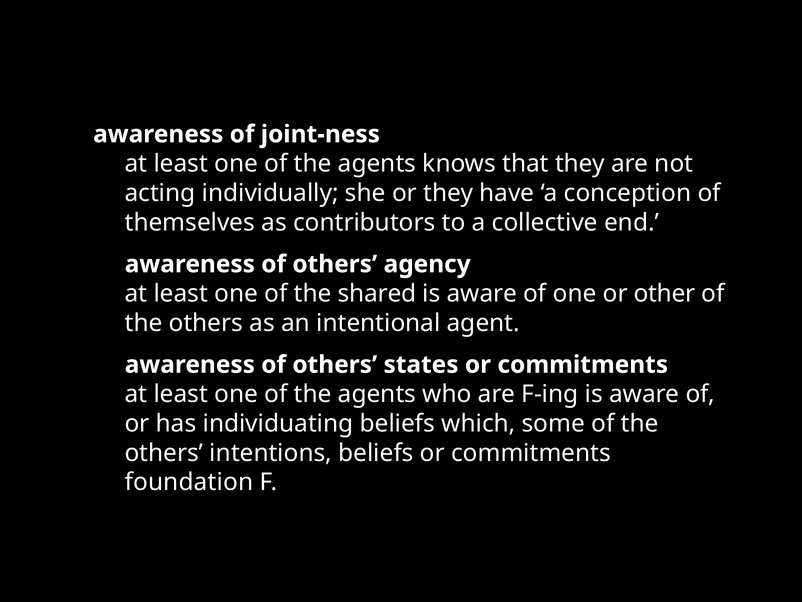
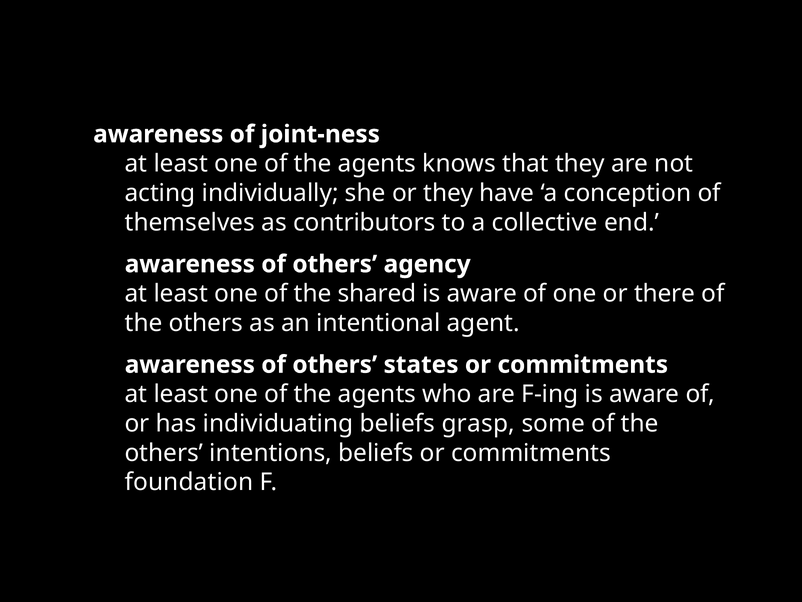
other: other -> there (665, 293)
which: which -> grasp (478, 423)
